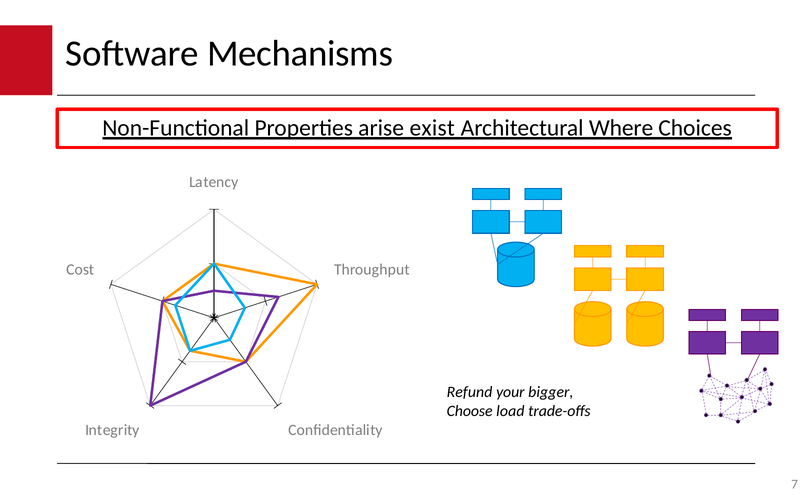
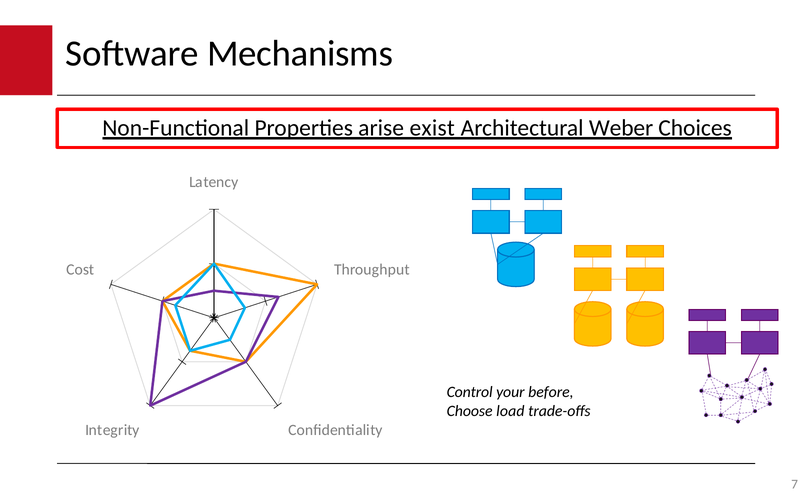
Where: Where -> Weber (621, 128)
Refund: Refund -> Control (470, 392)
bigger: bigger -> before (551, 392)
